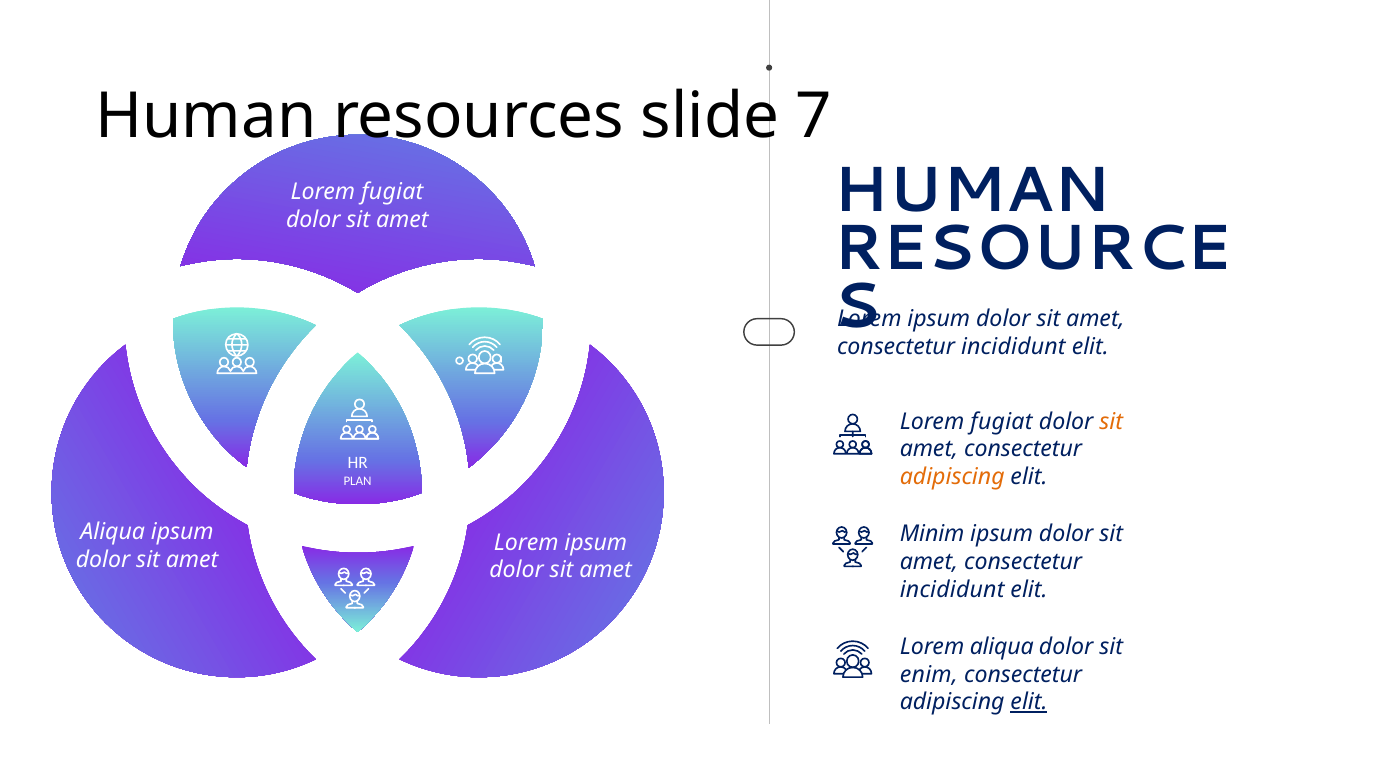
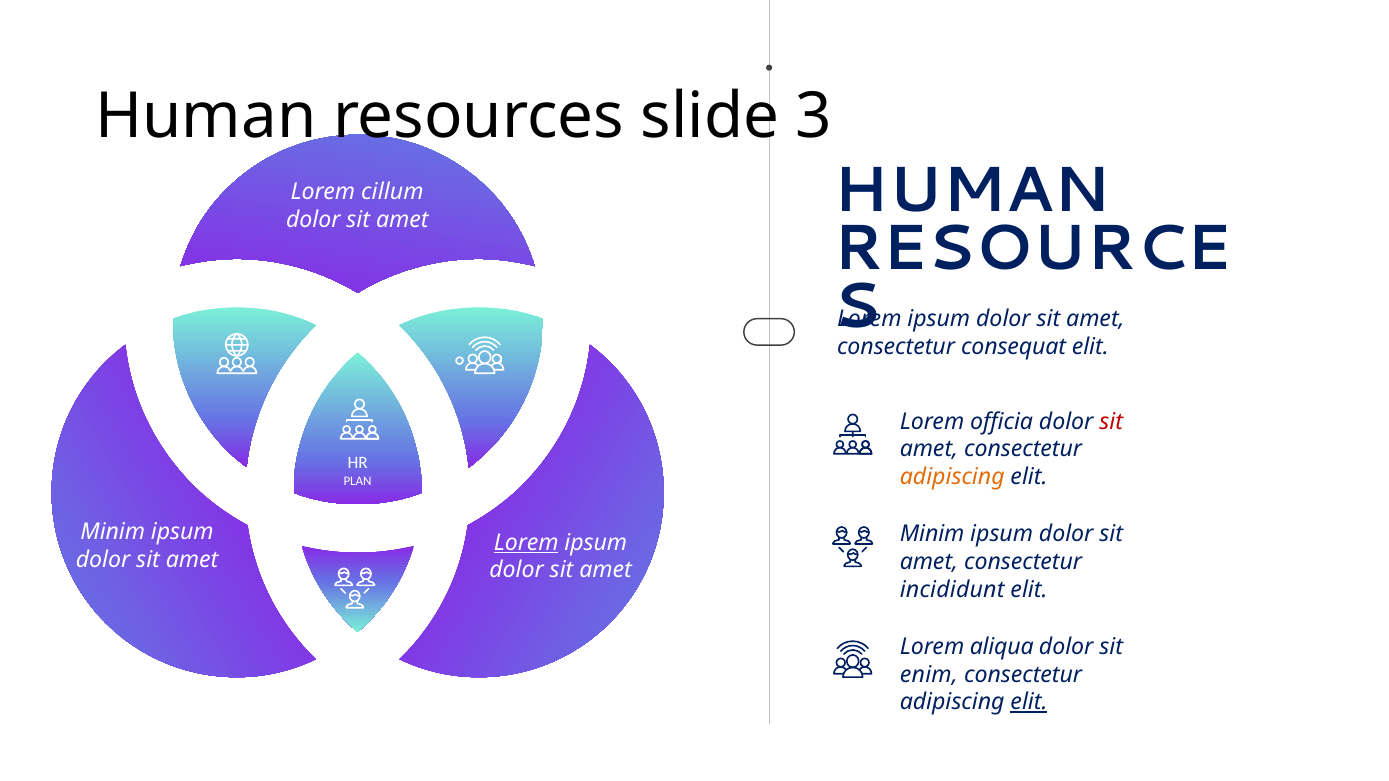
7: 7 -> 3 (814, 117)
fugiat: fugiat -> cillum (392, 192)
incididunt: incididunt -> consequat (1013, 347)
fugiat: fugiat -> officia (1002, 422)
sit colour: orange -> red (1111, 422)
Aliqua: Aliqua -> Minim (113, 533)
Lorem underline: none -> present (526, 543)
